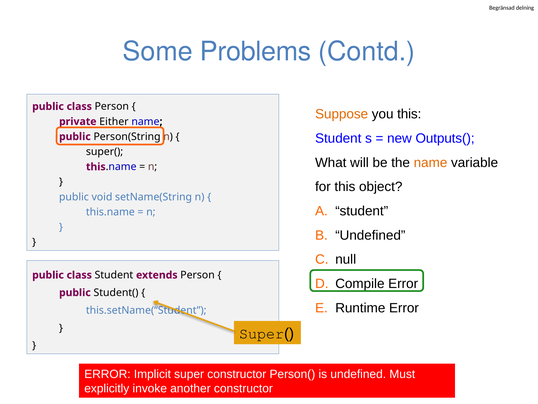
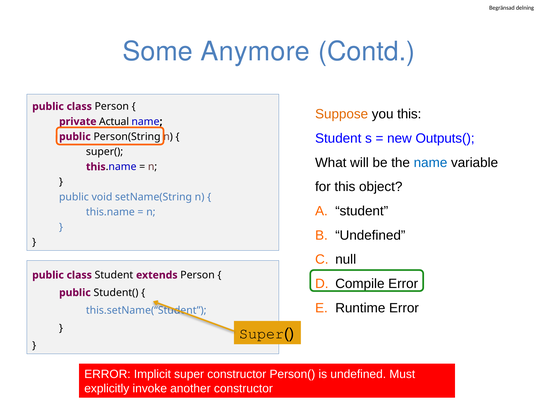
Problems: Problems -> Anymore (255, 52)
Either: Either -> Actual (114, 121)
name colour: orange -> blue (431, 162)
